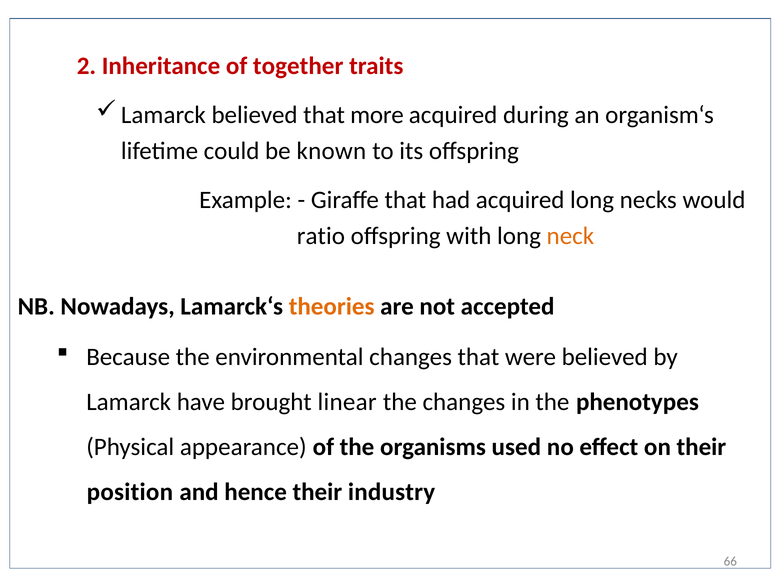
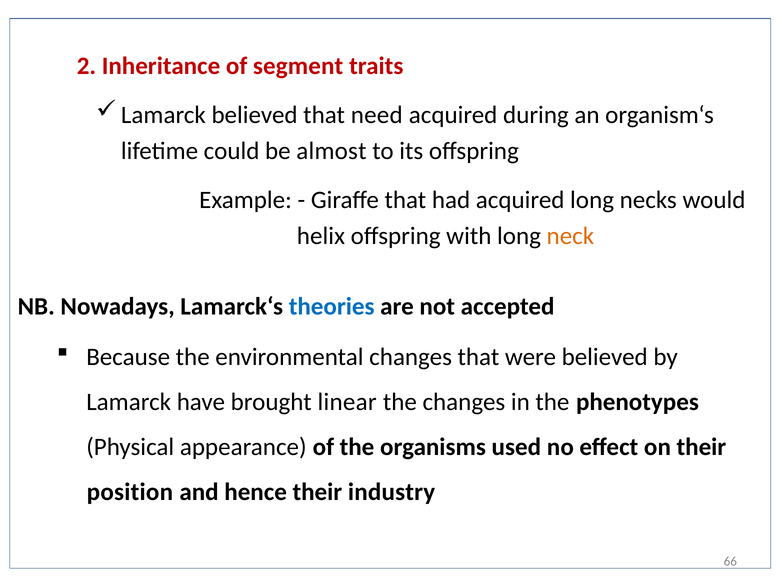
together: together -> segment (298, 66)
more: more -> need (377, 115)
known: known -> almost (331, 151)
ratio: ratio -> helix (321, 236)
theories colour: orange -> blue (332, 307)
